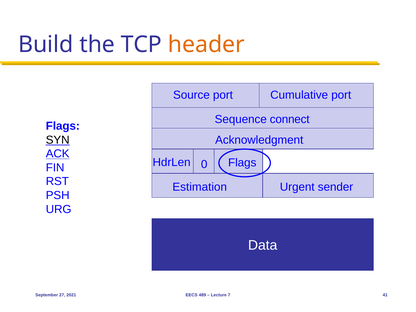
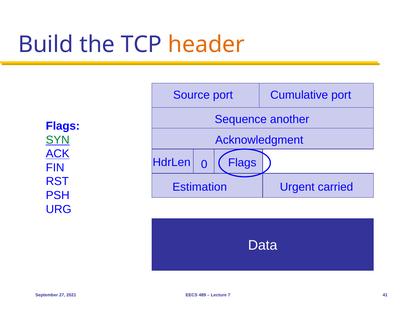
connect: connect -> another (290, 119)
SYN colour: black -> green (58, 140)
sender: sender -> carried (335, 187)
